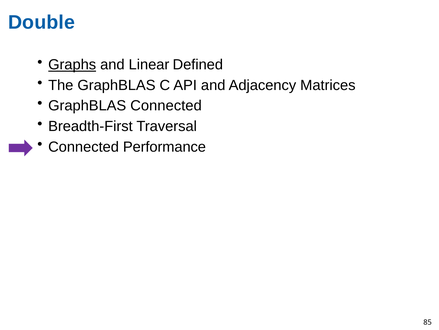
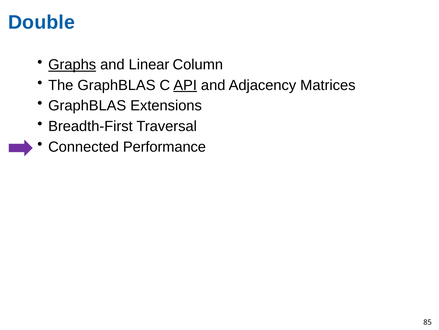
Defined: Defined -> Column (198, 65)
API underline: none -> present (185, 85)
GraphBLAS Connected: Connected -> Extensions (166, 106)
